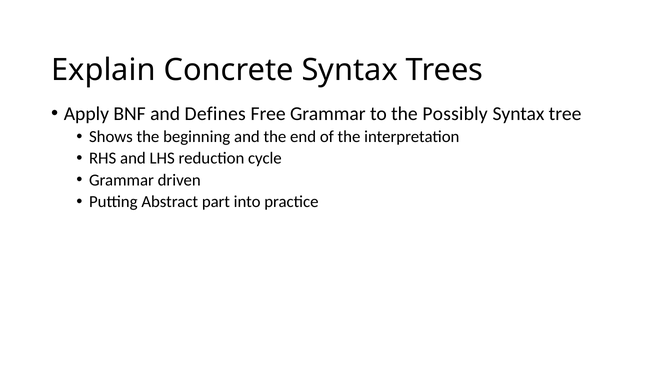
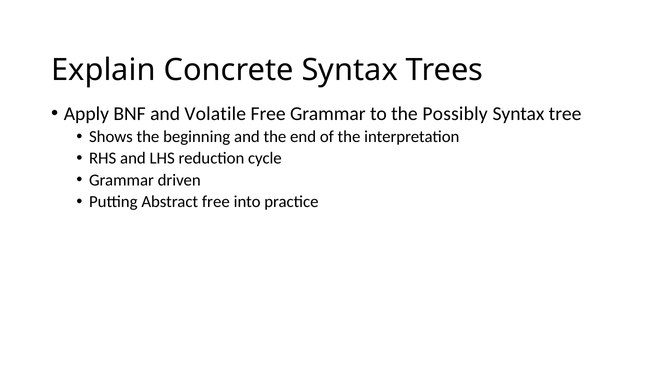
Defines: Defines -> Volatile (215, 114)
Abstract part: part -> free (216, 202)
